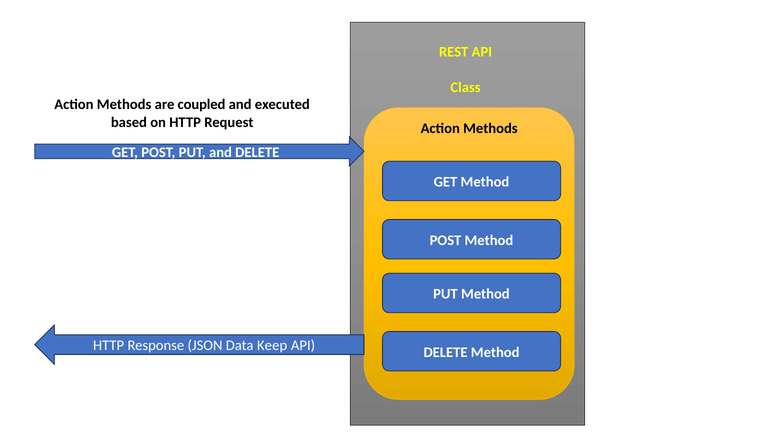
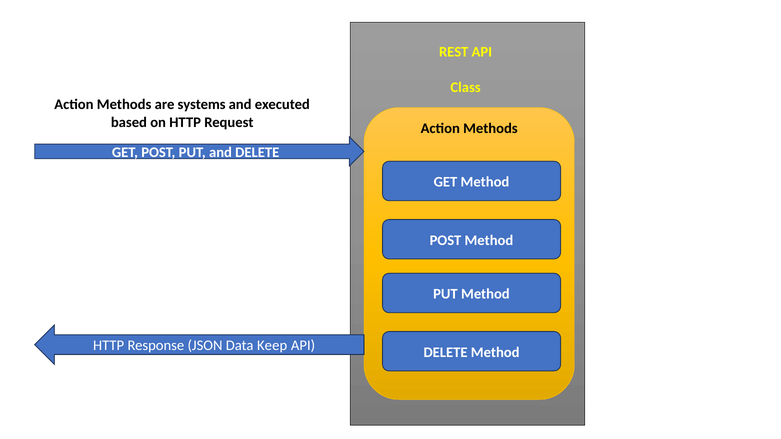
coupled: coupled -> systems (202, 105)
